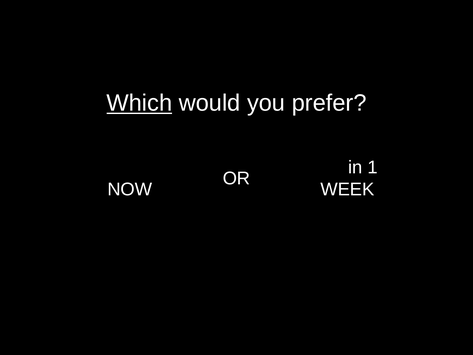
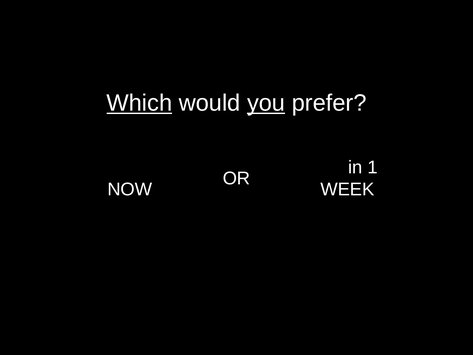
you underline: none -> present (266, 103)
